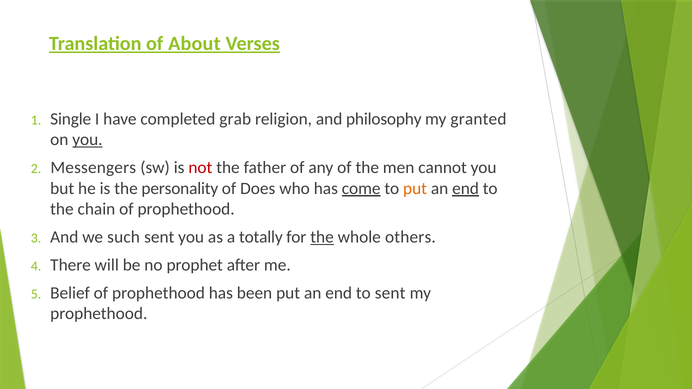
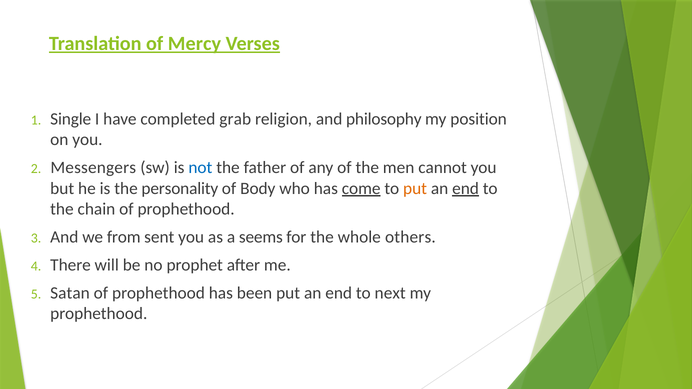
About: About -> Mercy (194, 44)
granted: granted -> position (479, 119)
you underline: present -> none (87, 140)
not colour: red -> blue (200, 168)
Does: Does -> Body (258, 188)
such: such -> from (124, 237)
totally: totally -> seems (261, 237)
the underline: present -> none (322, 237)
Belief: Belief -> Satan (70, 293)
to sent: sent -> next (390, 293)
